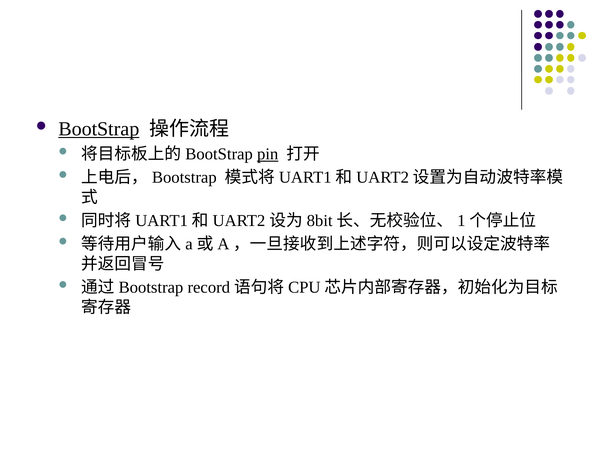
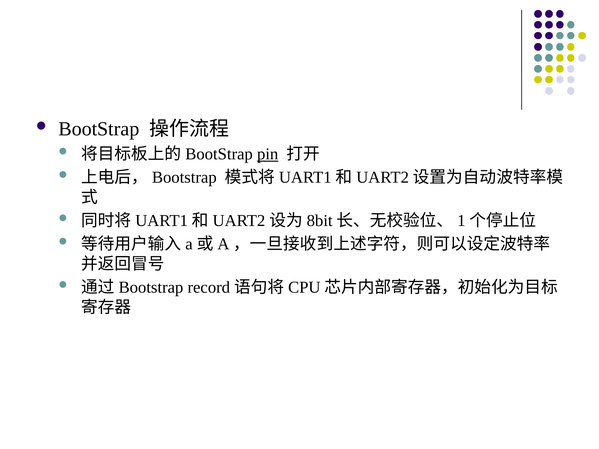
BootStrap underline: present -> none (99, 129)
